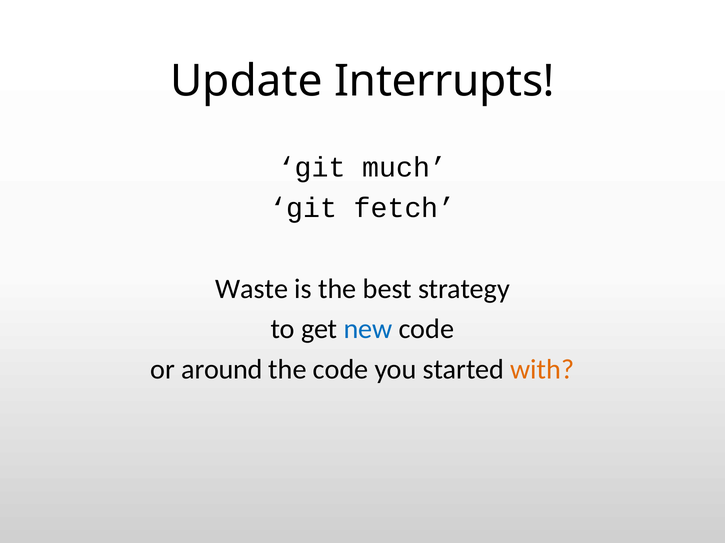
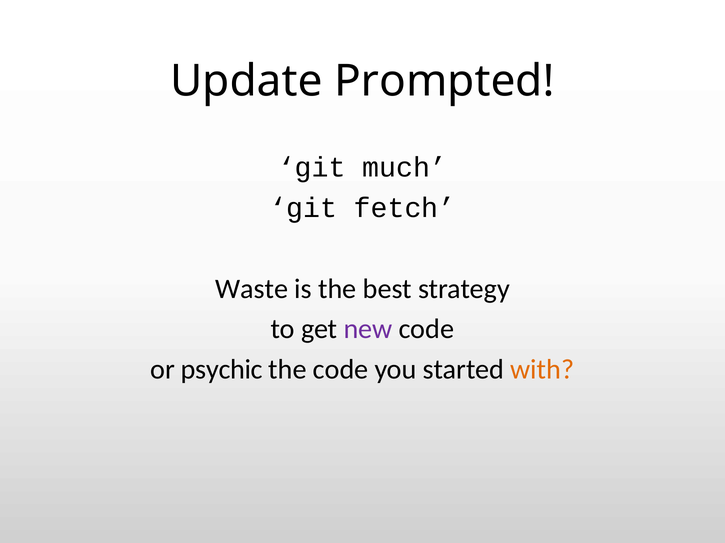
Interrupts: Interrupts -> Prompted (444, 81)
new colour: blue -> purple (368, 330)
around: around -> psychic (222, 370)
